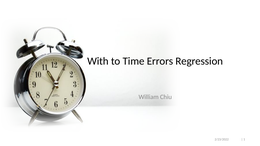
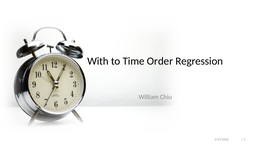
Errors: Errors -> Order (160, 61)
